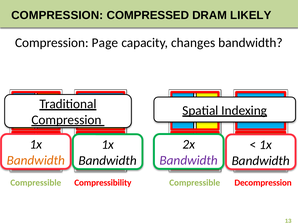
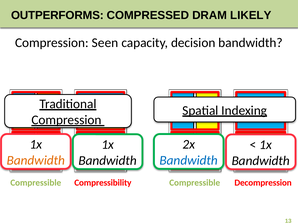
COMPRESSION: COMPRESSION -> OUTPERFORMS (57, 15)
Page: Page -> Seen (105, 43)
changes: changes -> decision (193, 43)
Bandwidth colour: purple -> blue (189, 160)
